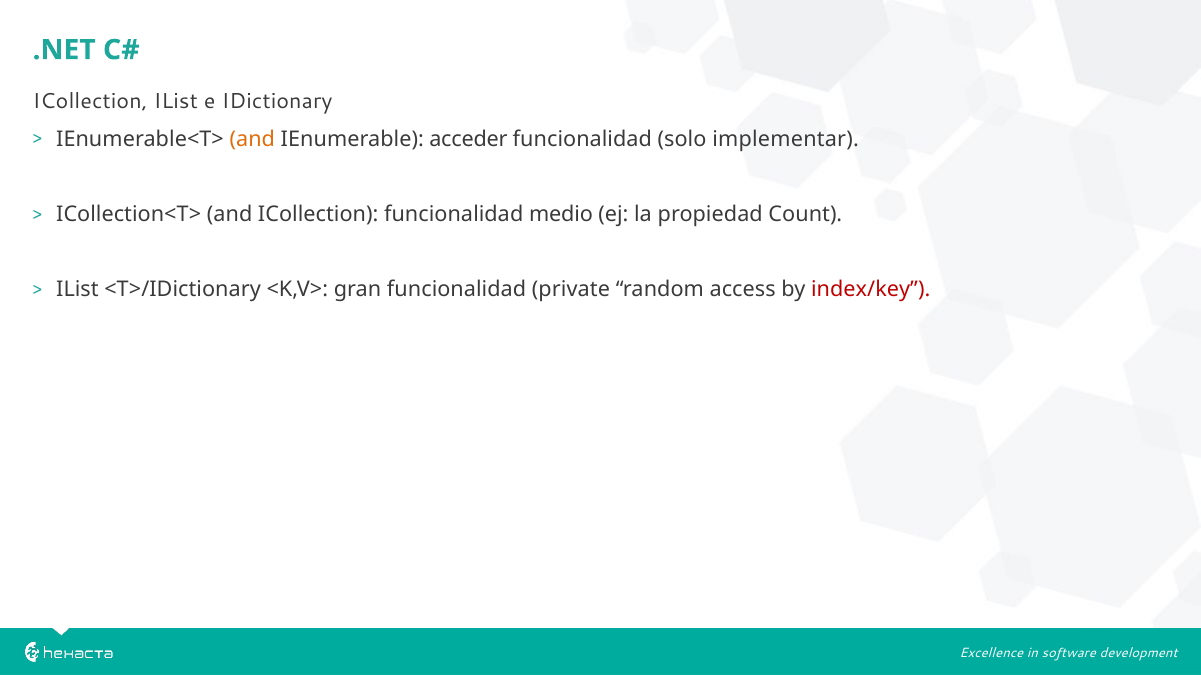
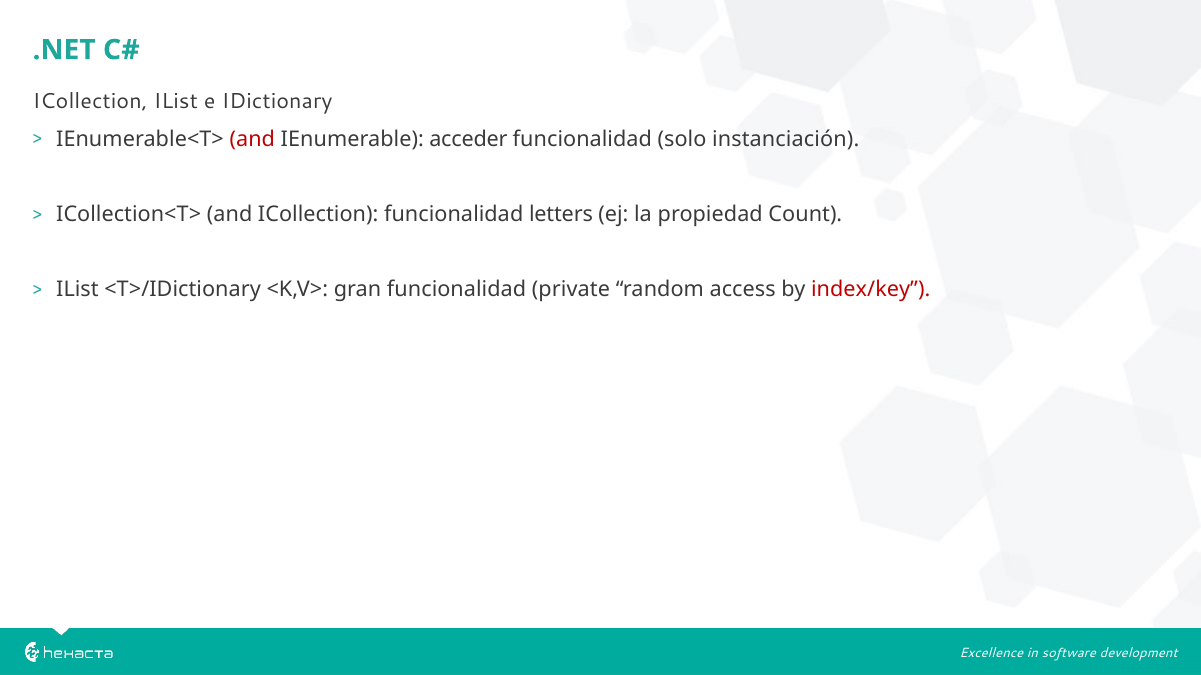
and colour: orange -> red (252, 139)
implementar: implementar -> instanciación (786, 139)
medio: medio -> letters (561, 215)
